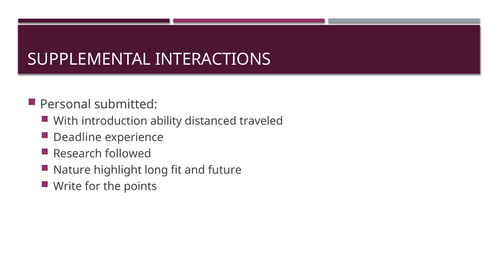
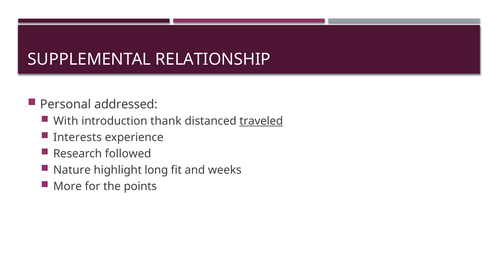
INTERACTIONS: INTERACTIONS -> RELATIONSHIP (213, 59)
submitted: submitted -> addressed (126, 104)
ability: ability -> thank (166, 121)
traveled underline: none -> present (261, 121)
Deadline: Deadline -> Interests (78, 138)
future: future -> weeks (225, 170)
Write: Write -> More (68, 187)
